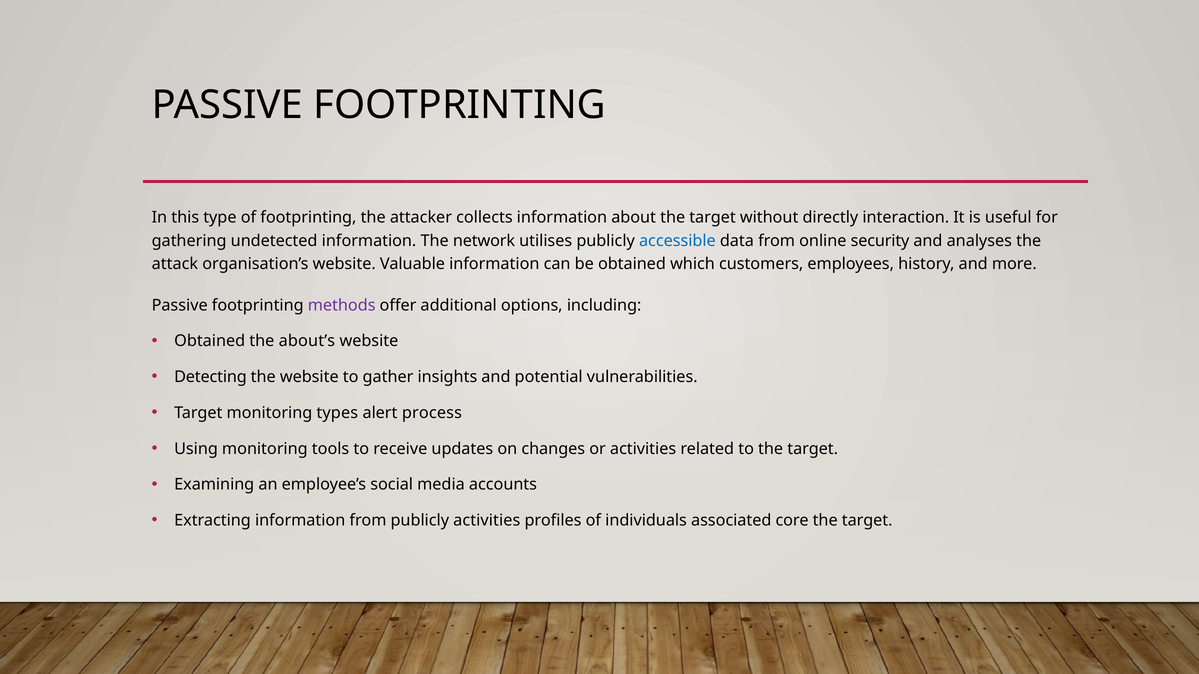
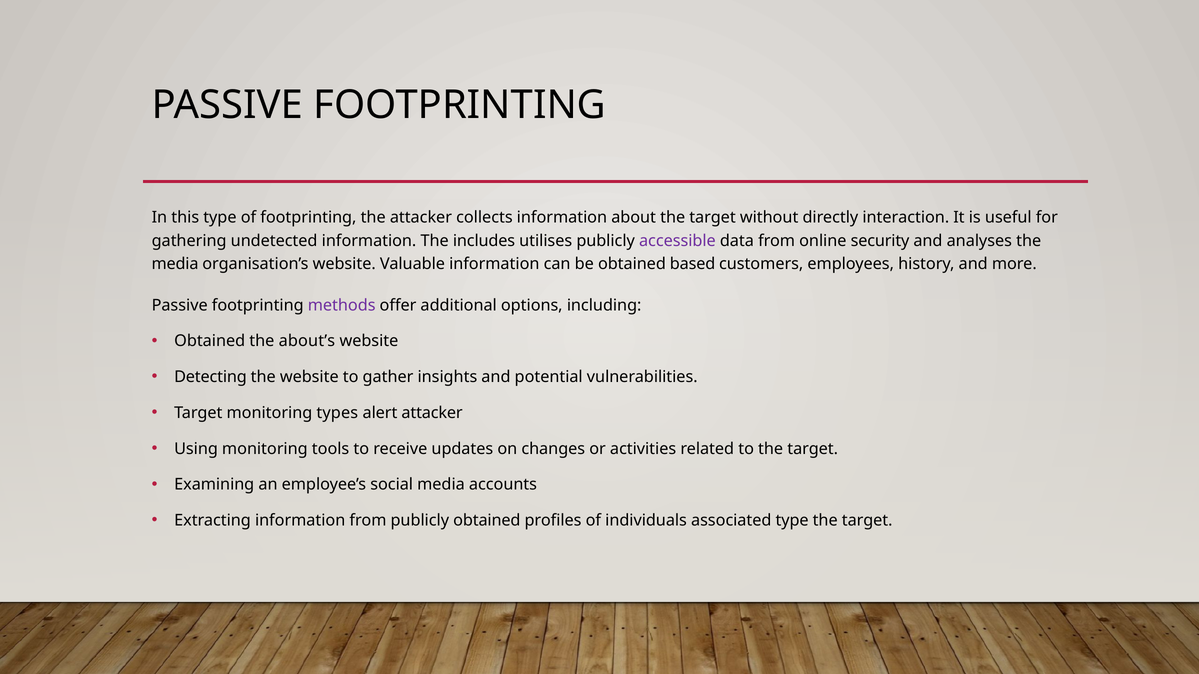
network: network -> includes (484, 241)
accessible colour: blue -> purple (677, 241)
attack: attack -> media (175, 264)
which: which -> based (693, 264)
alert process: process -> attacker (432, 413)
publicly activities: activities -> obtained (487, 521)
associated core: core -> type (792, 521)
